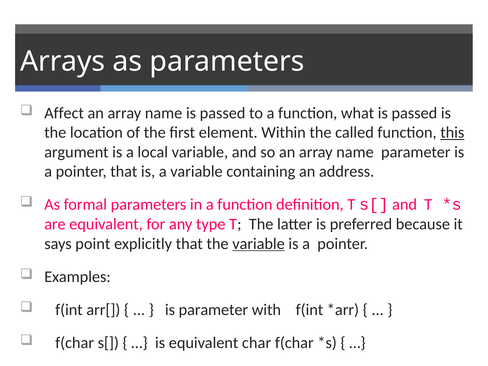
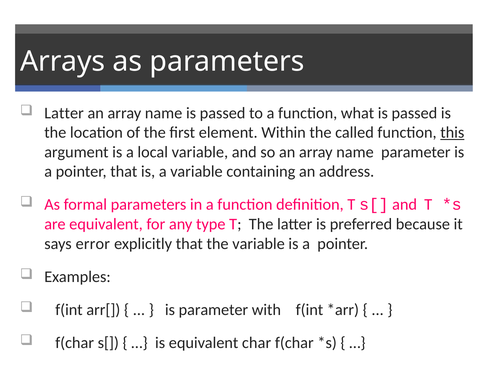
Affect: Affect -> Latter (64, 113)
point: point -> error (93, 244)
variable underline: present -> none (259, 244)
